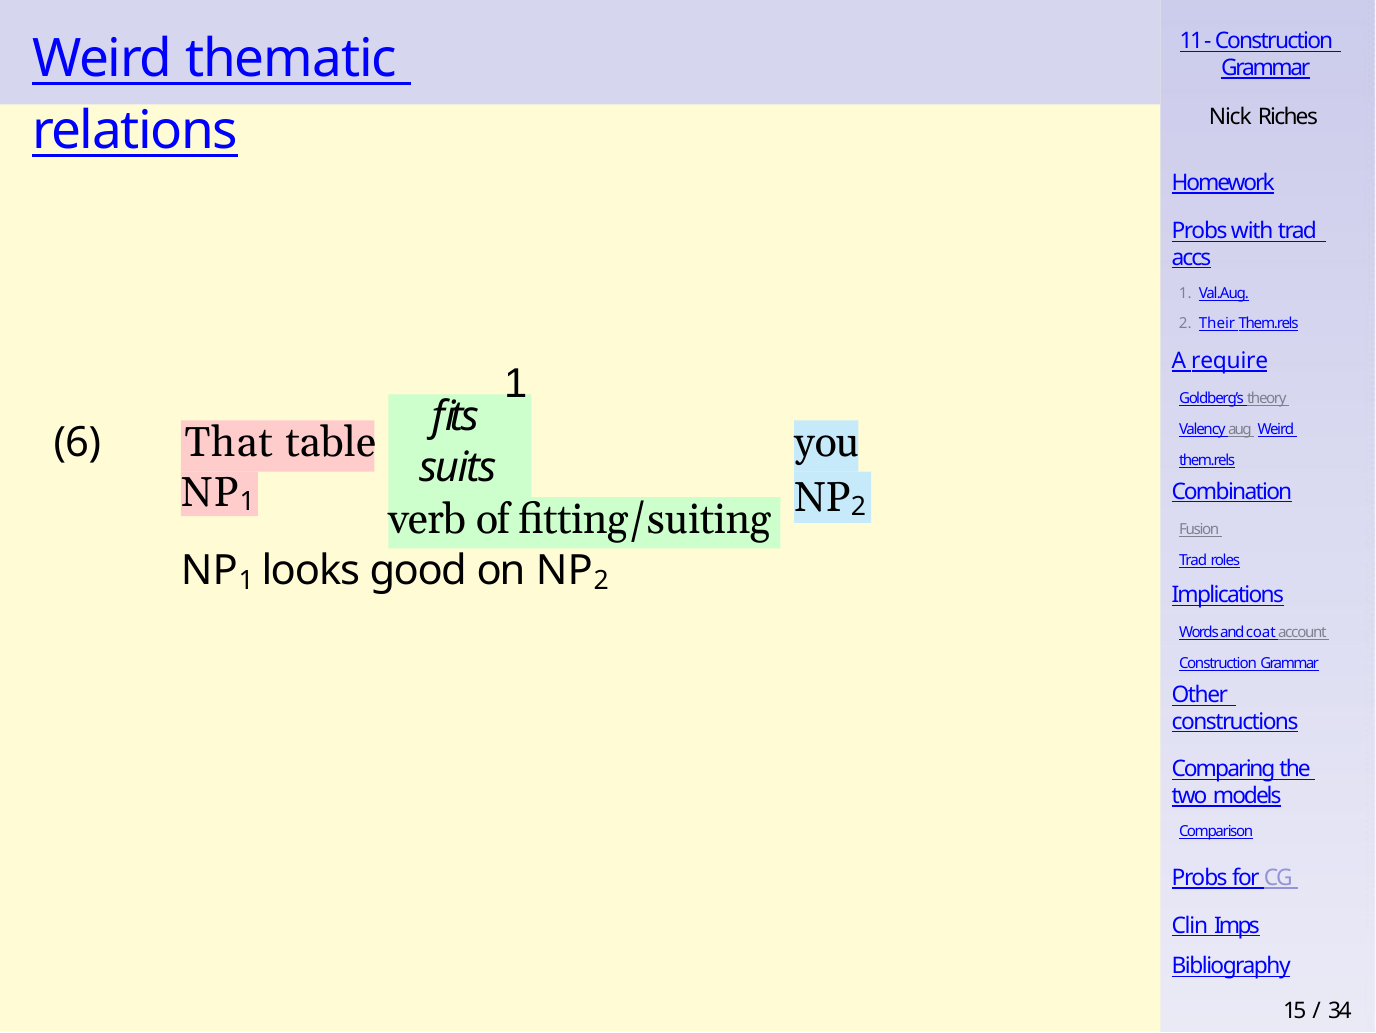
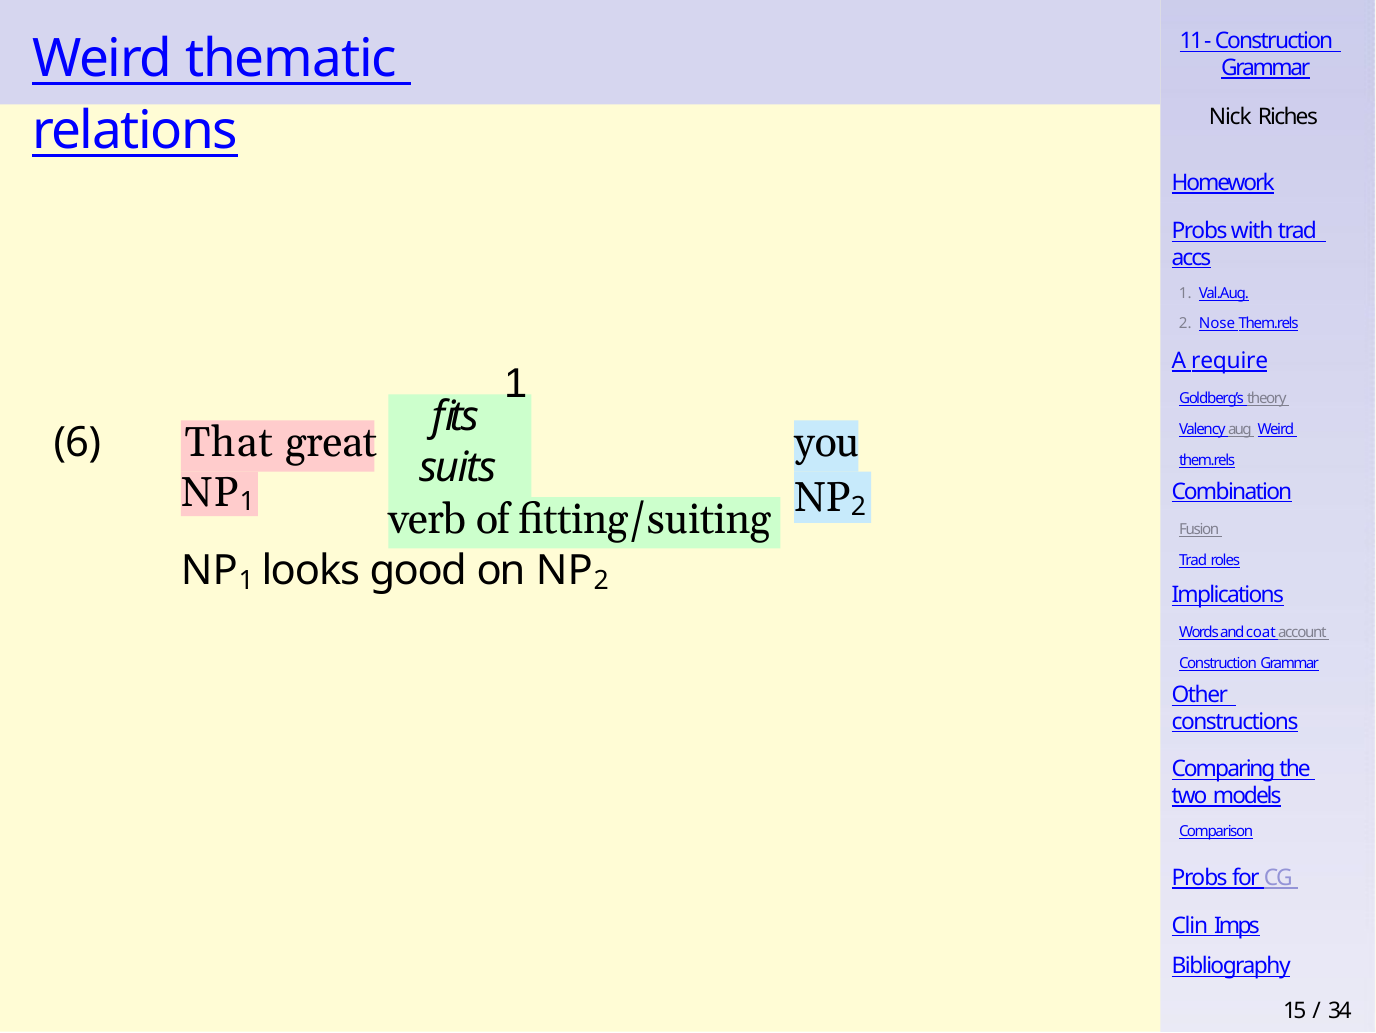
Their: Their -> Nose (1217, 323)
table: table -> great (331, 442)
